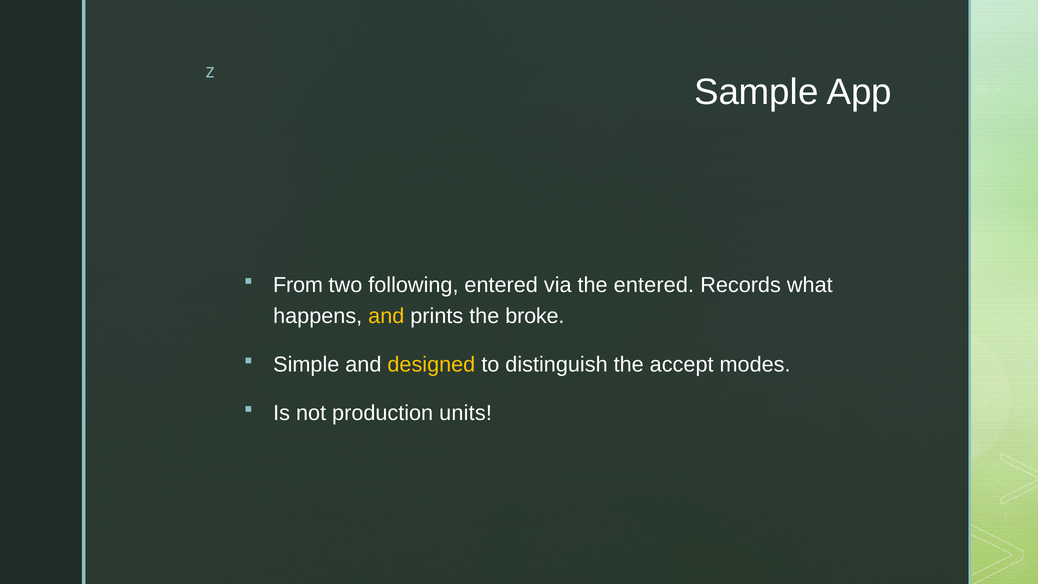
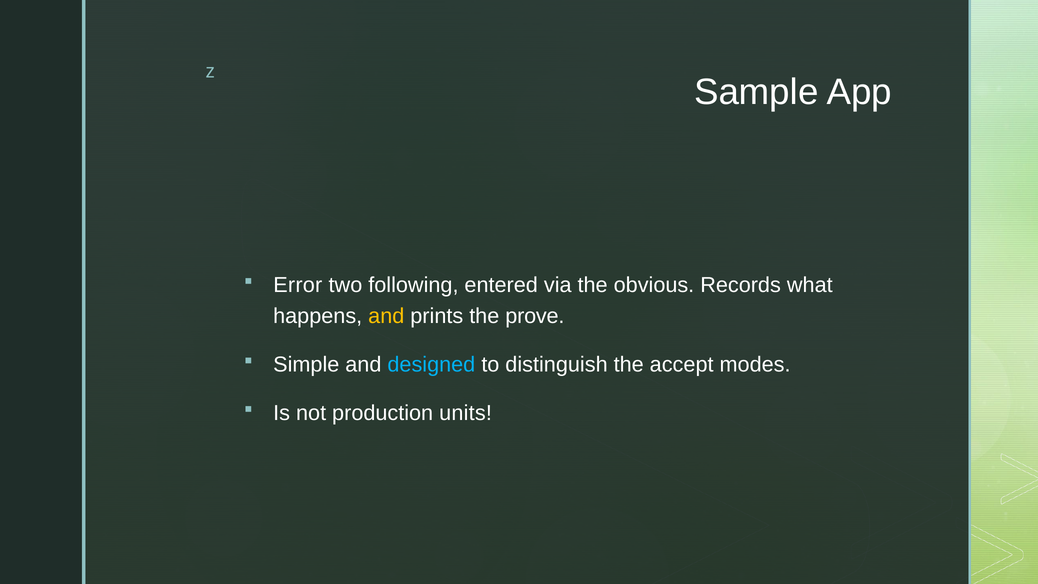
From: From -> Error (298, 285)
the entered: entered -> obvious (654, 285)
broke: broke -> prove (535, 316)
designed colour: yellow -> light blue (431, 365)
